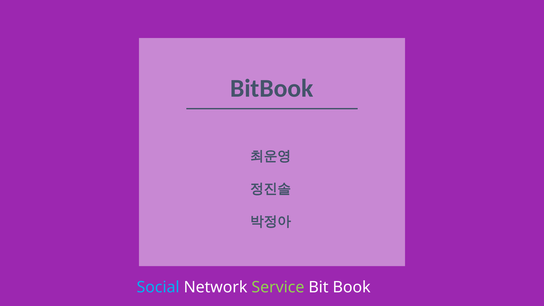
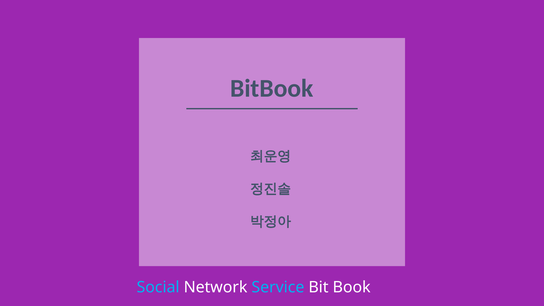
Service colour: light green -> light blue (278, 287)
